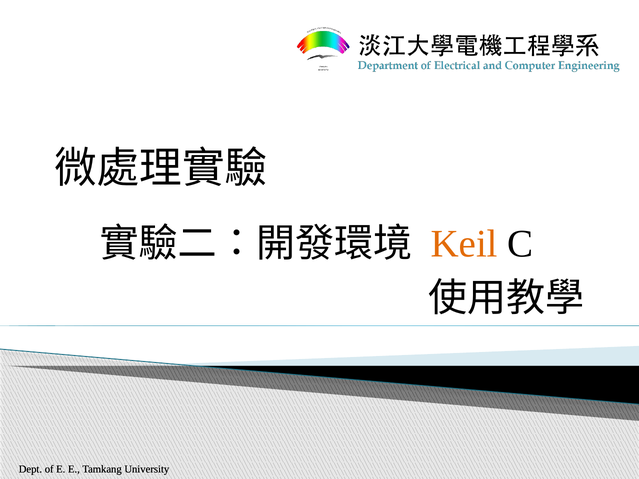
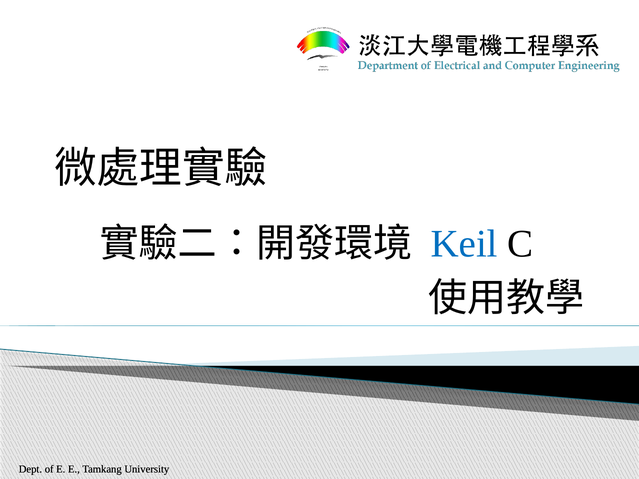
Keil colour: orange -> blue (464, 244)
